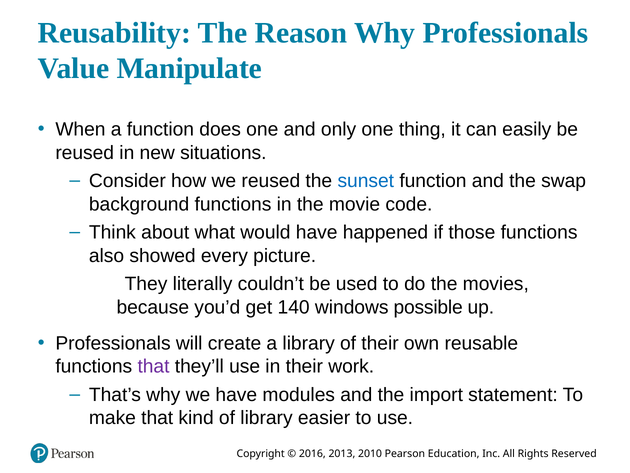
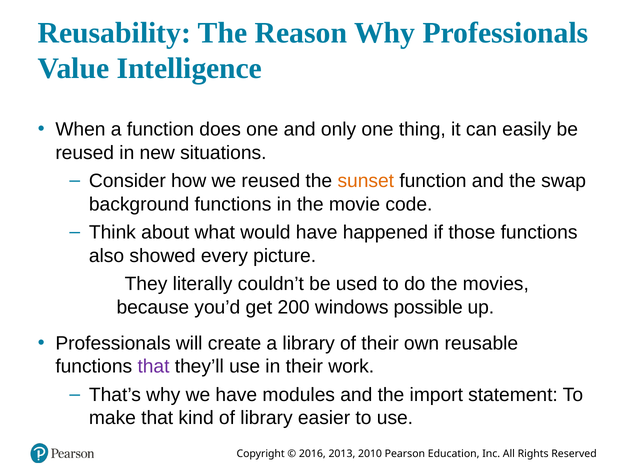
Manipulate: Manipulate -> Intelligence (189, 68)
sunset colour: blue -> orange (366, 181)
140: 140 -> 200 (294, 307)
